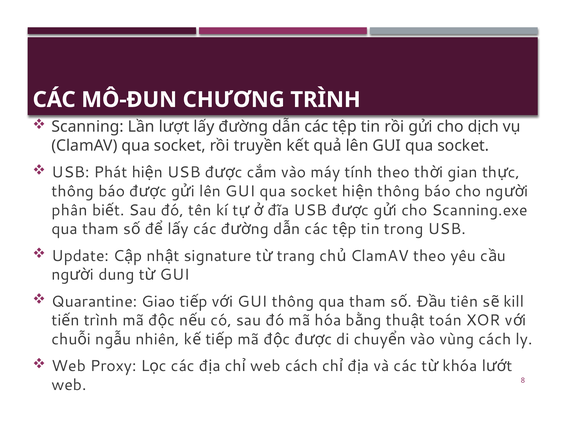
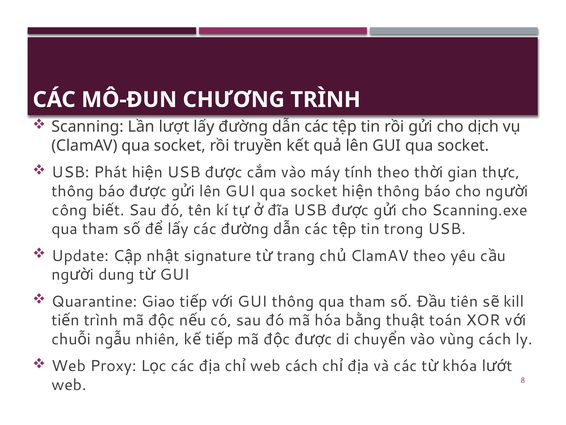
phân: phân -> công (70, 210)
